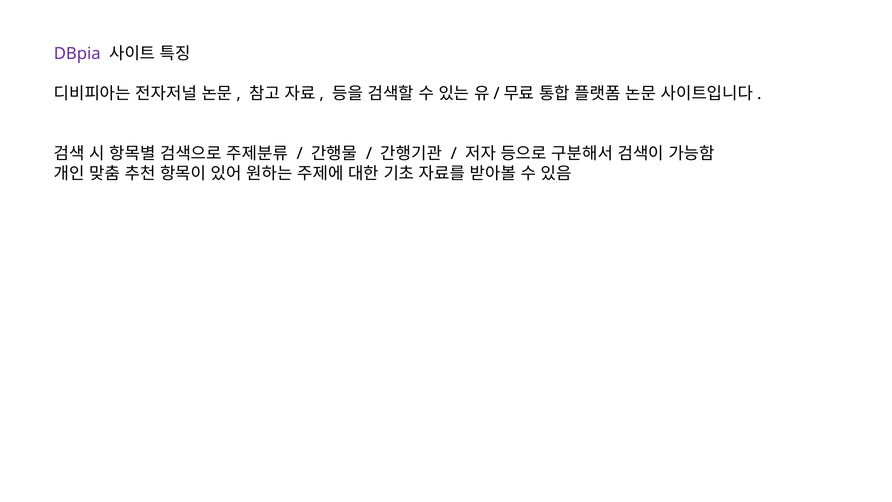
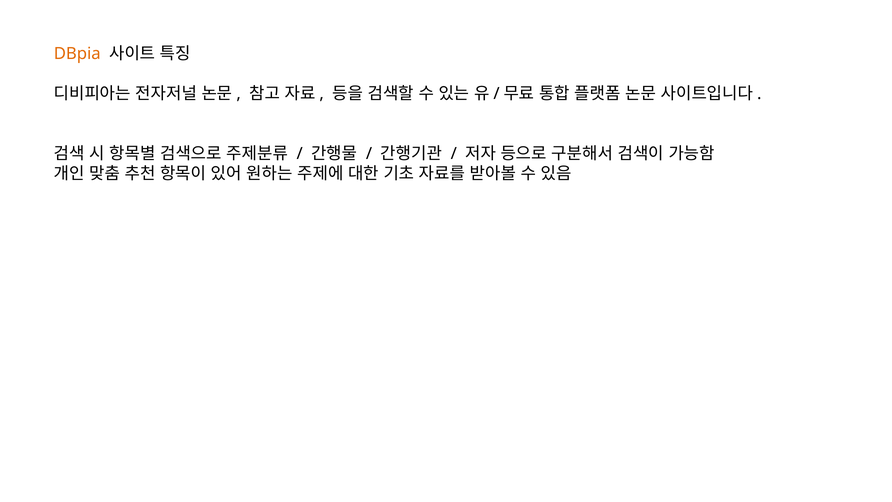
DBpia colour: purple -> orange (77, 53)
